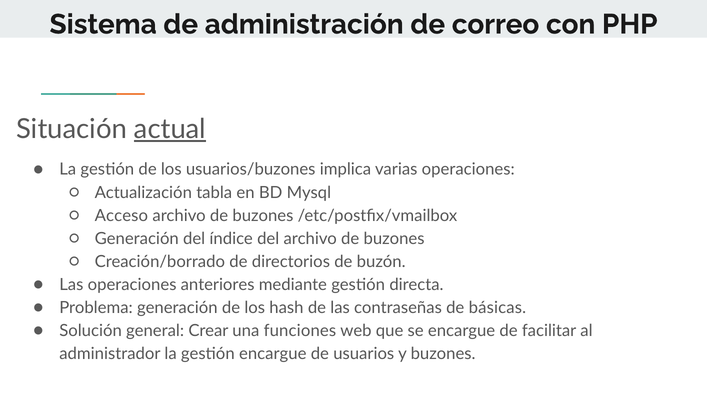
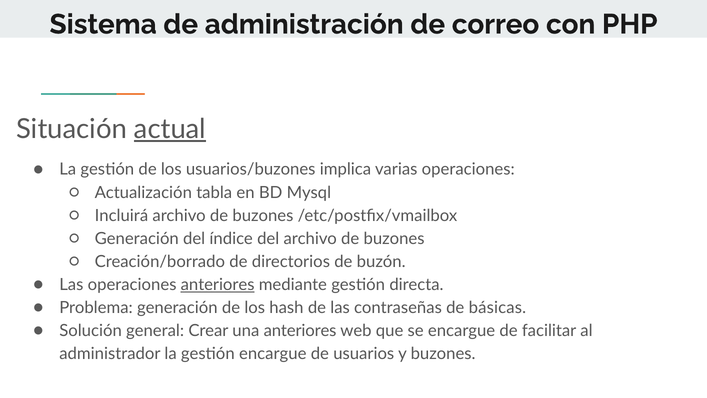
Acceso: Acceso -> Incluirá (121, 215)
anteriores underline: none -> present (218, 284)
una funciones: funciones -> anteriores (300, 330)
